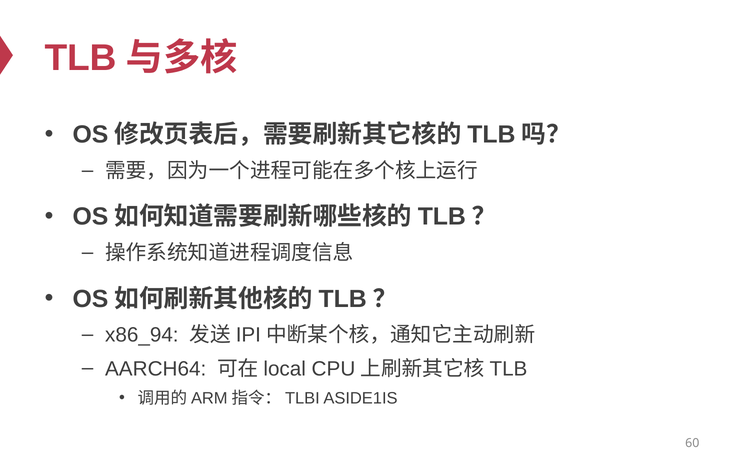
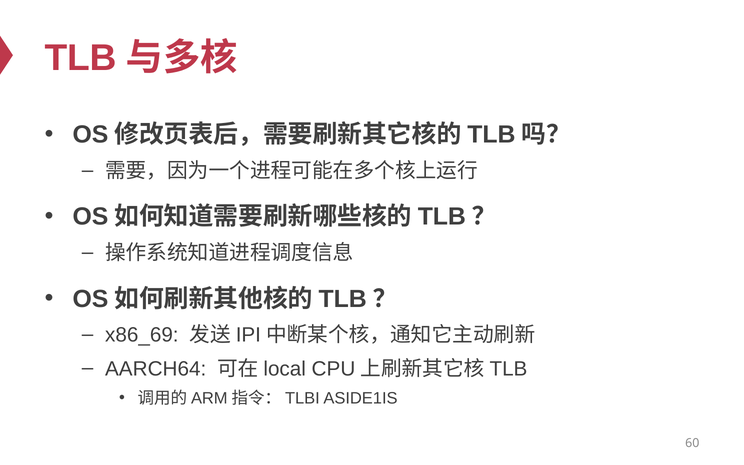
x86_94: x86_94 -> x86_69 (142, 335)
